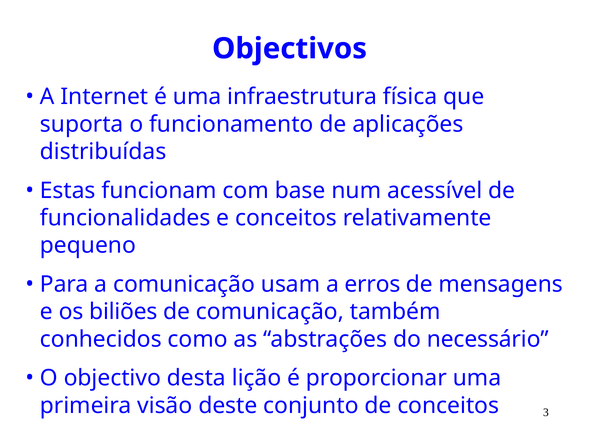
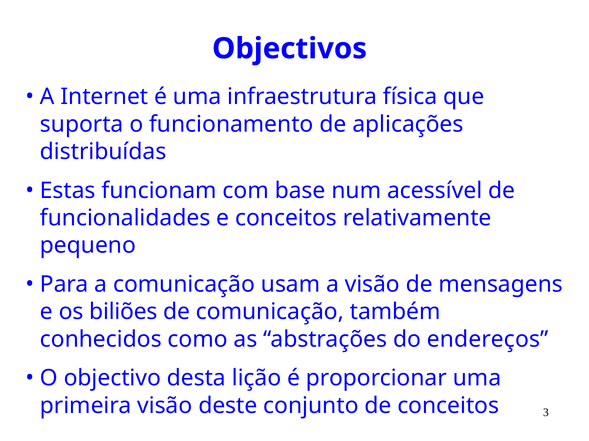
a erros: erros -> visão (372, 285)
necessário: necessário -> endereços (488, 340)
